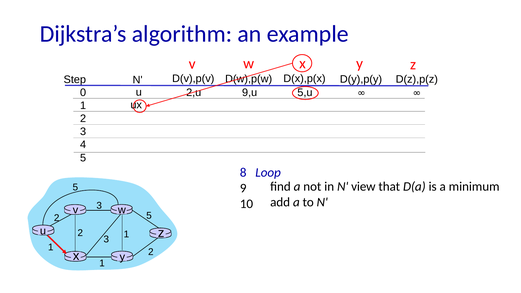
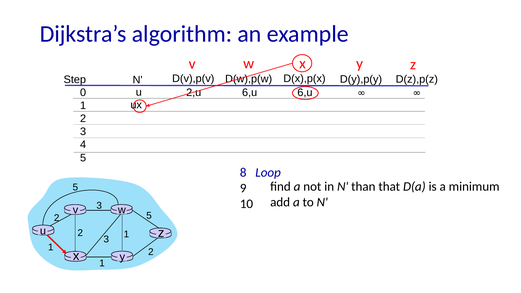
9,u: 9,u -> 6,u (250, 93)
5,u: 5,u -> 6,u (305, 93)
view: view -> than (363, 187)
